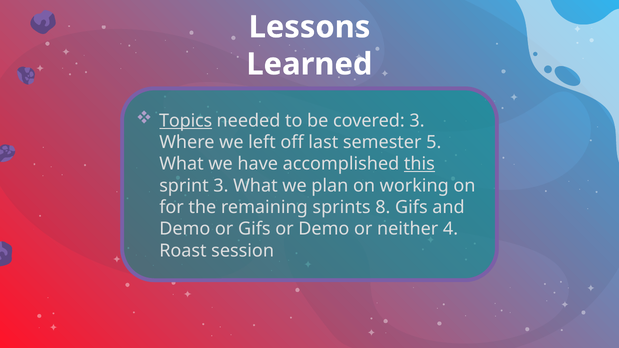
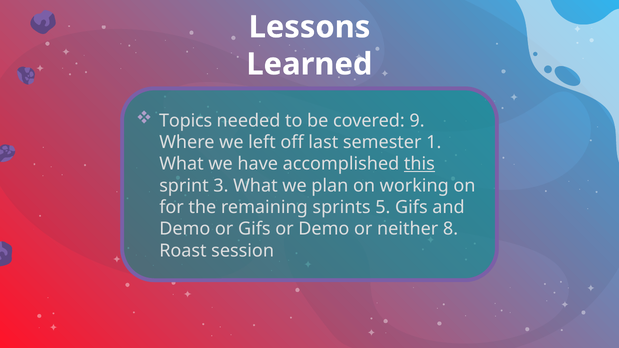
Topics underline: present -> none (186, 121)
covered 3: 3 -> 9 (417, 121)
5: 5 -> 1 (434, 142)
8: 8 -> 5 (383, 207)
4: 4 -> 8 (451, 229)
